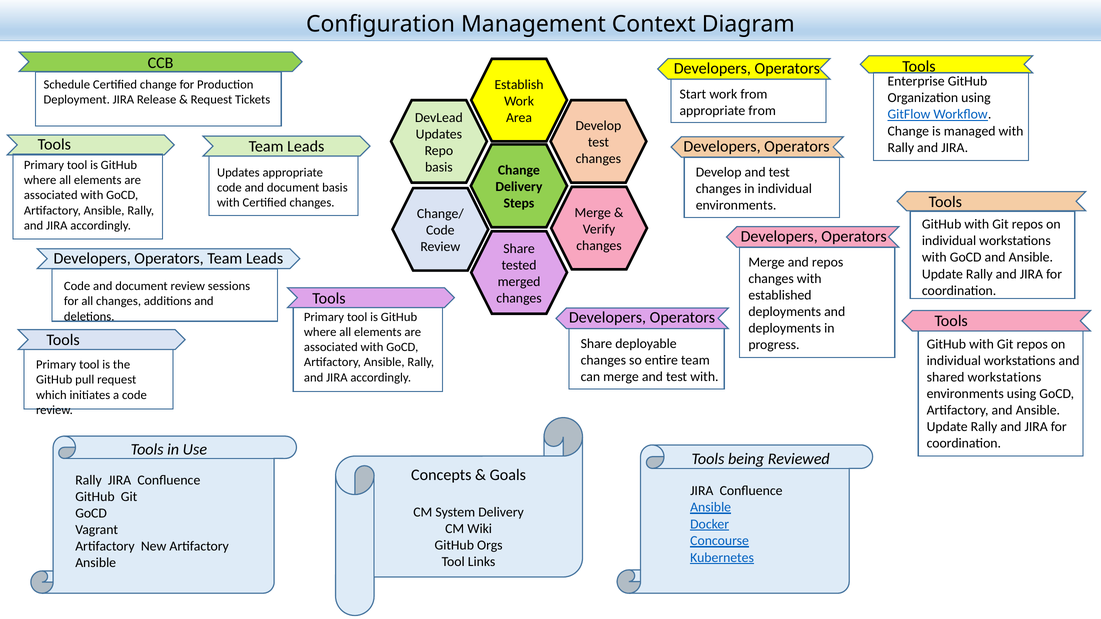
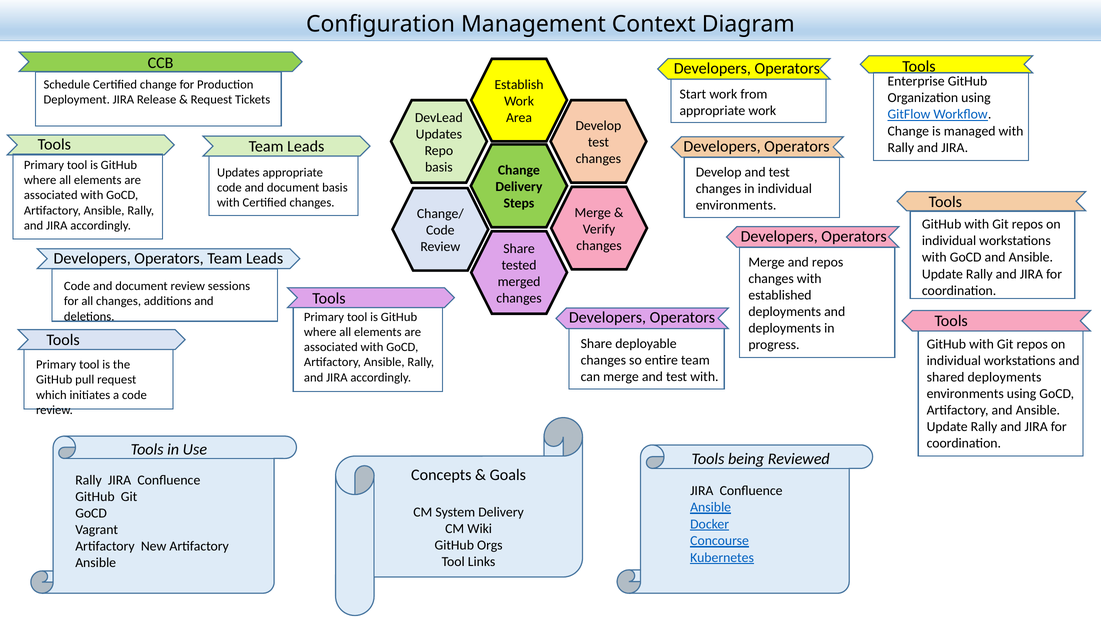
appropriate from: from -> work (762, 111)
shared workstations: workstations -> deployments (1004, 377)
